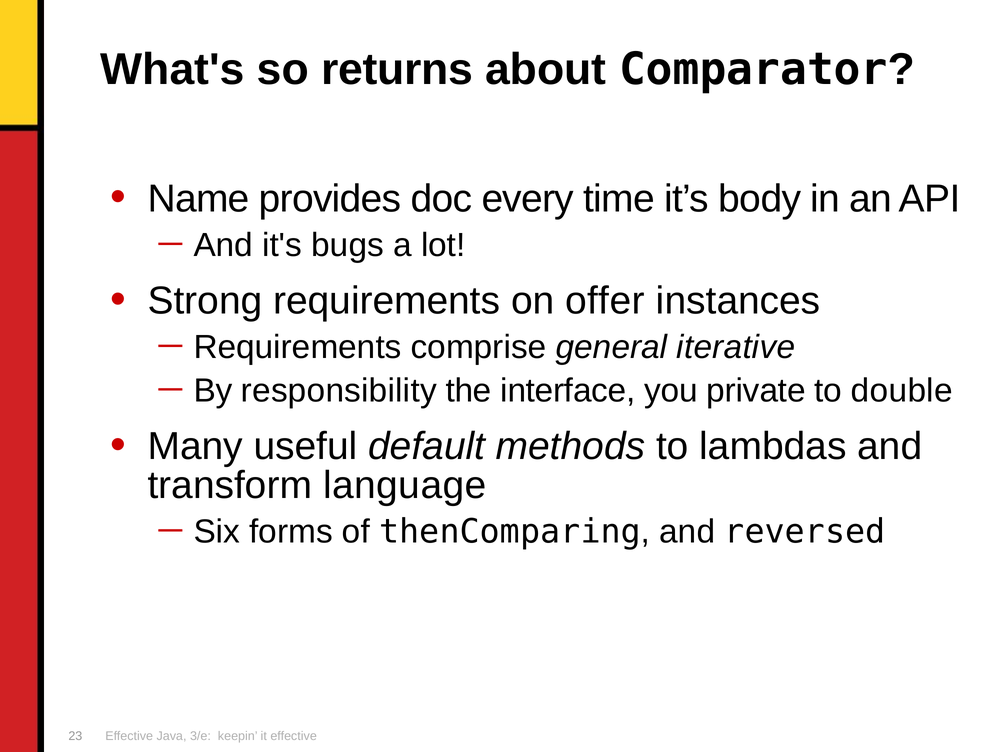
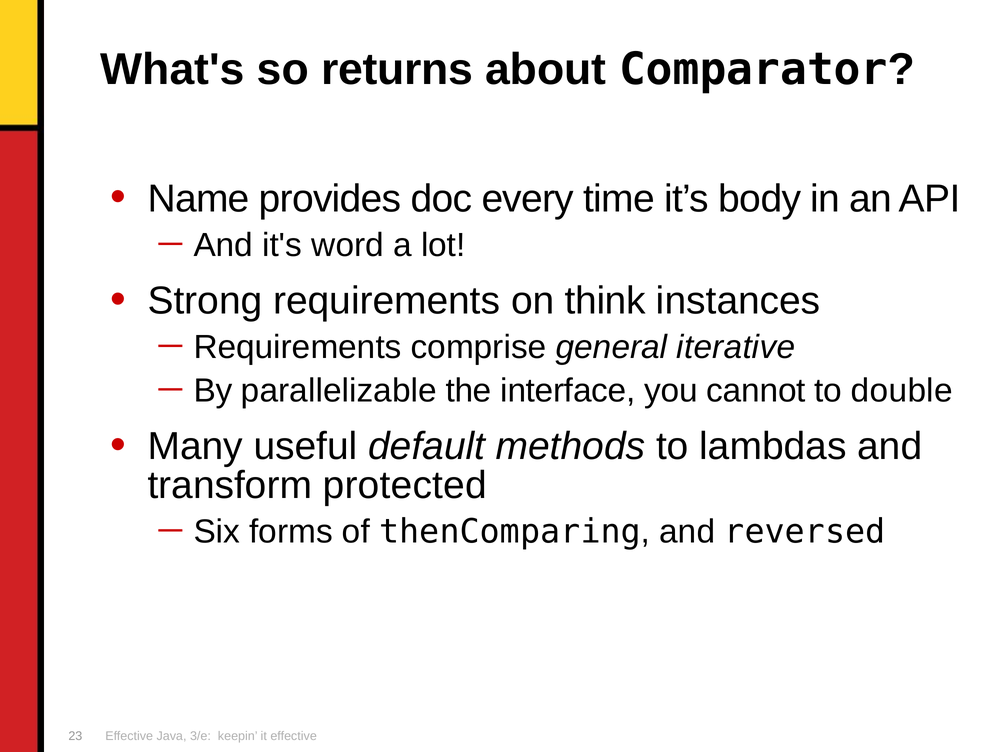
bugs: bugs -> word (348, 245)
offer: offer -> think (605, 301)
responsibility: responsibility -> parallelizable (339, 391)
private: private -> cannot (756, 391)
language: language -> protected (405, 486)
